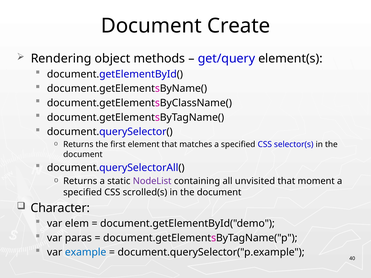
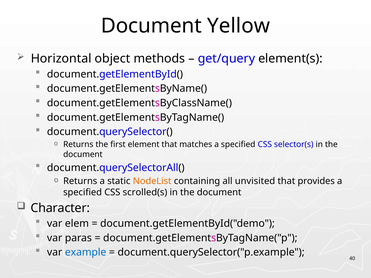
Create: Create -> Yellow (239, 26)
Rendering: Rendering -> Horizontal (61, 59)
NodeList colour: purple -> orange (152, 181)
moment: moment -> provides (316, 181)
